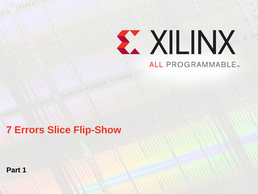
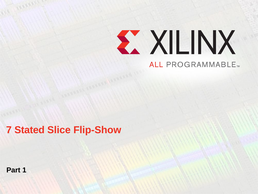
Errors: Errors -> Stated (30, 130)
